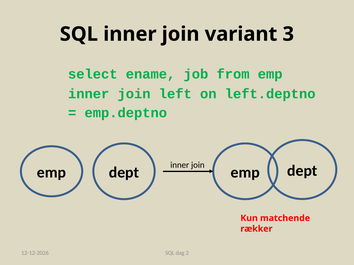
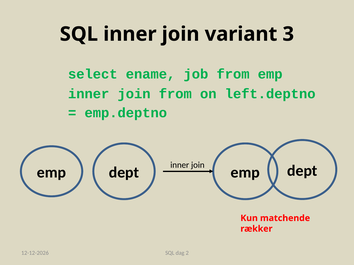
join left: left -> from (175, 94)
